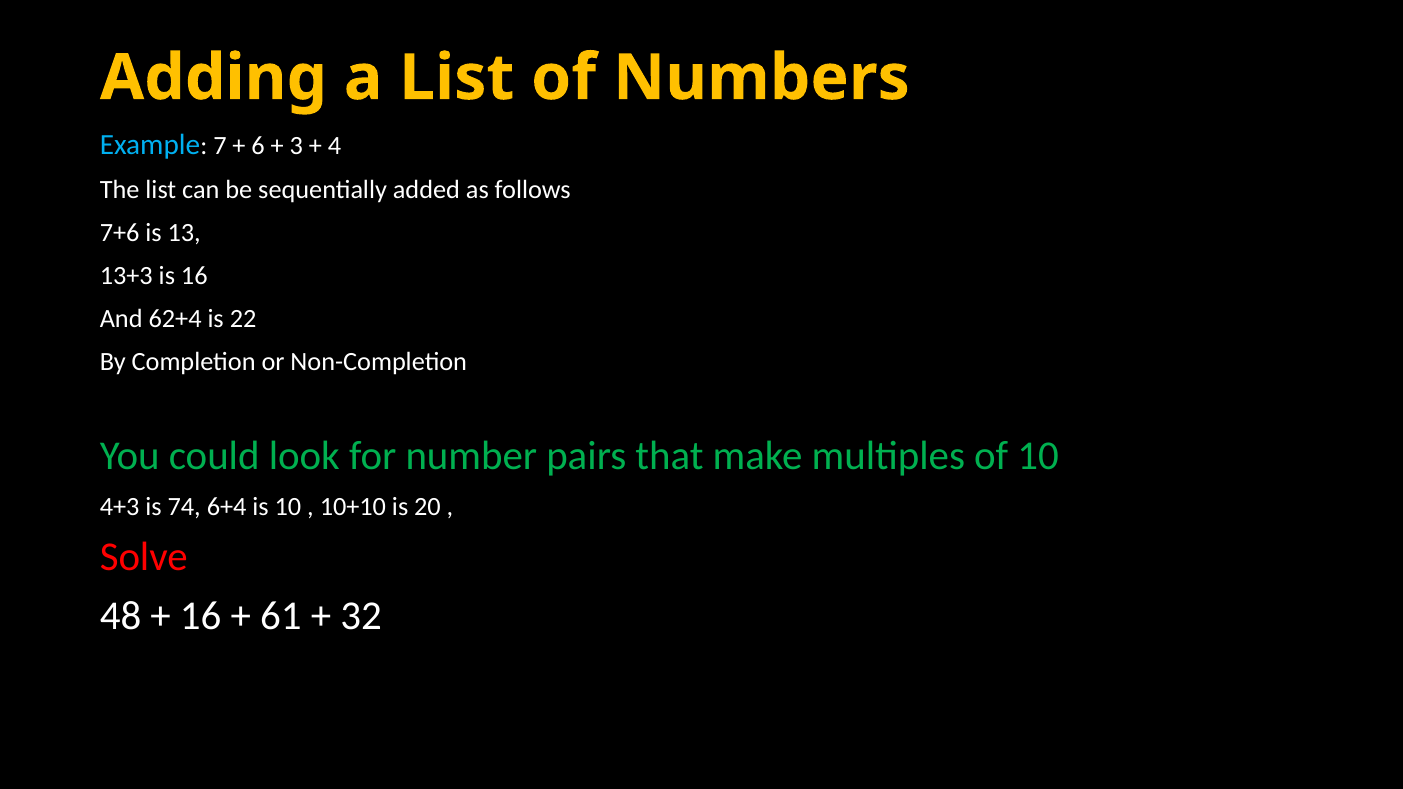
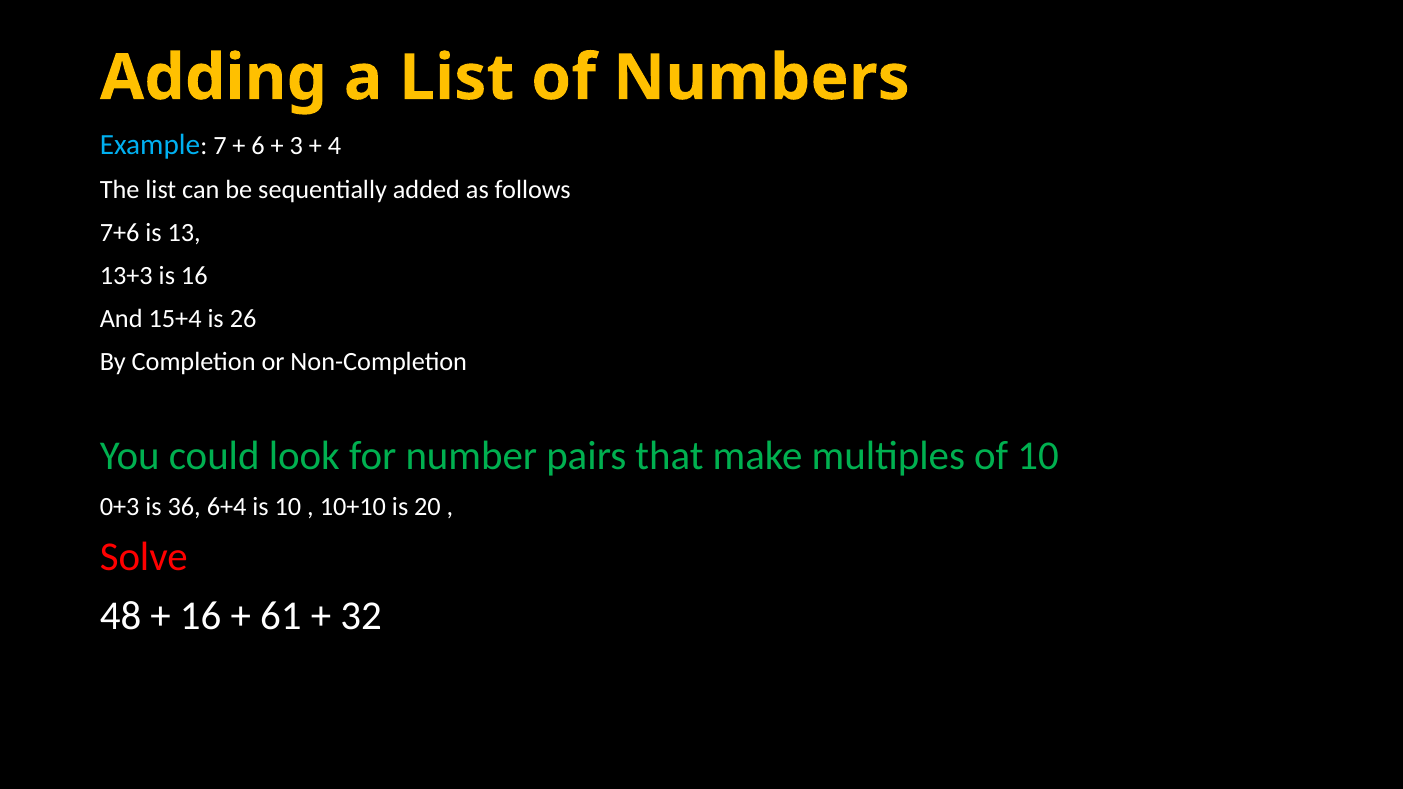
62+4: 62+4 -> 15+4 (175, 319)
22: 22 -> 26 (243, 319)
4+3: 4+3 -> 0+3 (120, 507)
74: 74 -> 36 (184, 507)
